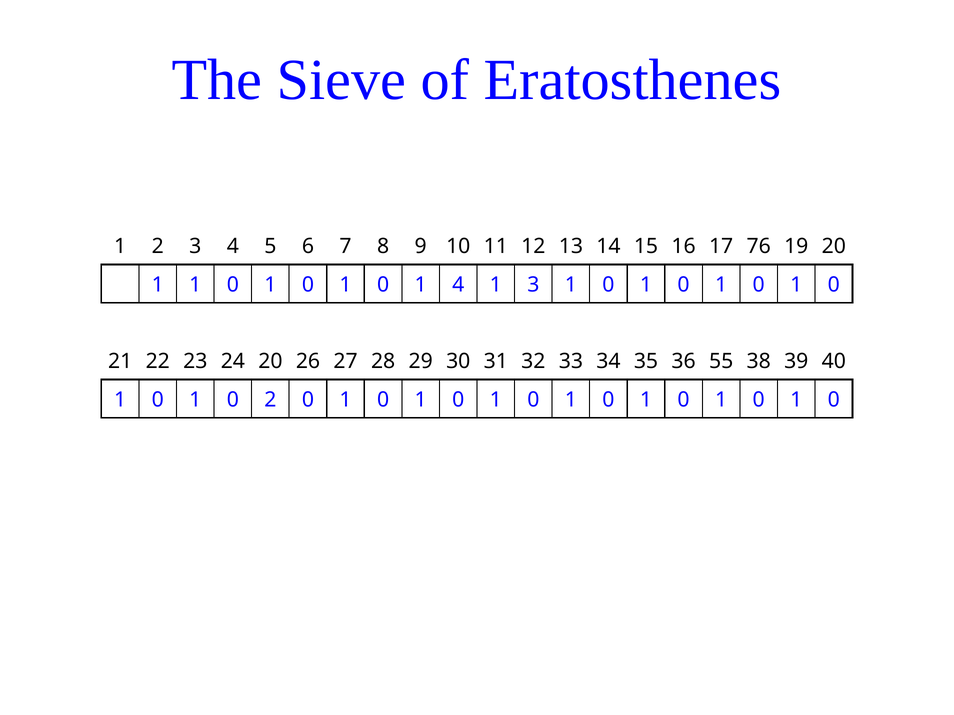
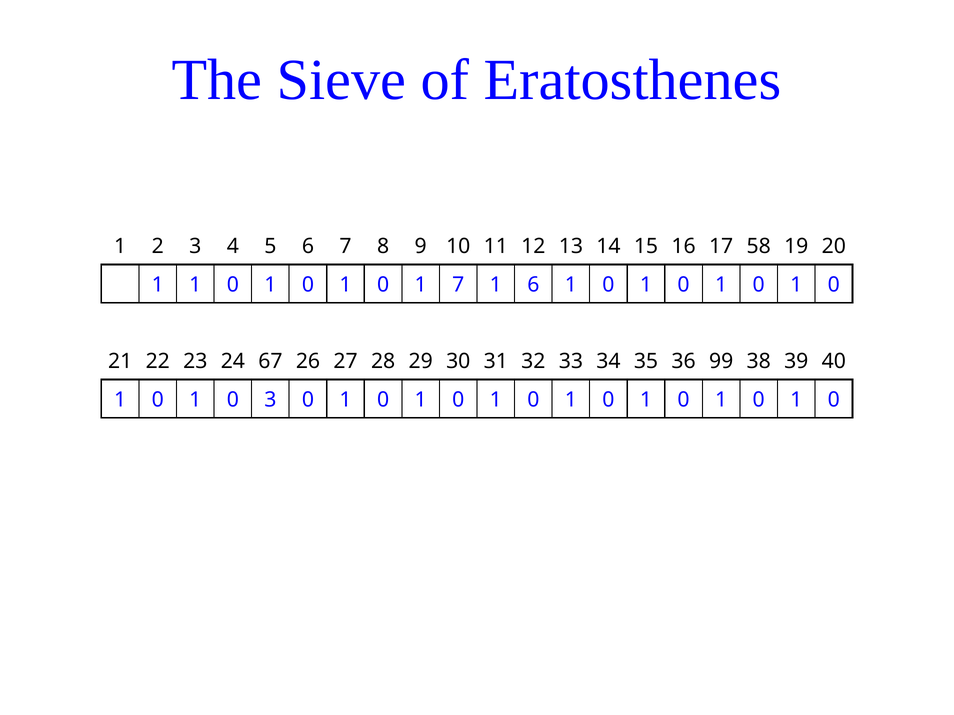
76: 76 -> 58 (759, 247)
1 4: 4 -> 7 (458, 285)
1 3: 3 -> 6 (533, 285)
24 20: 20 -> 67 (270, 362)
55: 55 -> 99 (721, 362)
0 2: 2 -> 3 (270, 400)
